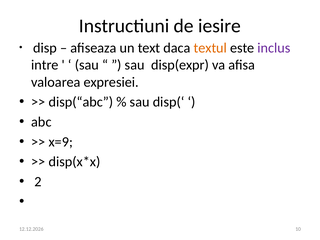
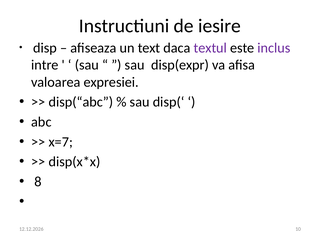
textul colour: orange -> purple (210, 48)
x=9: x=9 -> x=7 (61, 142)
2: 2 -> 8 (38, 182)
